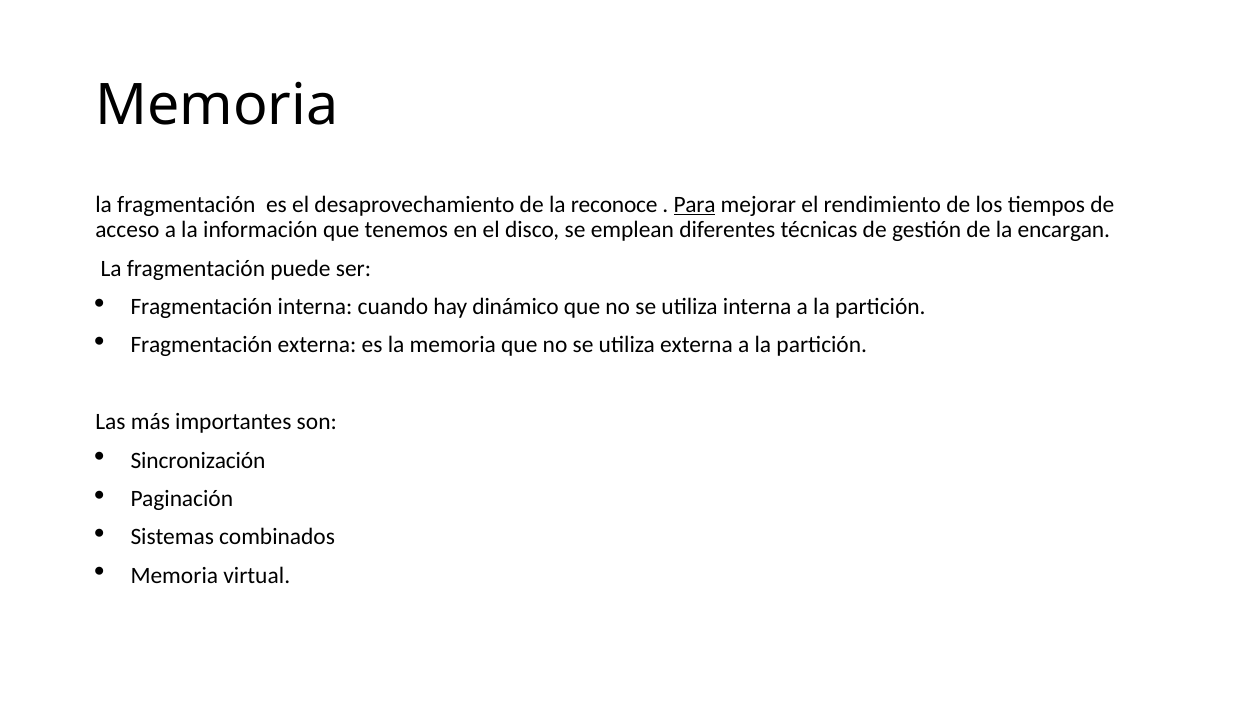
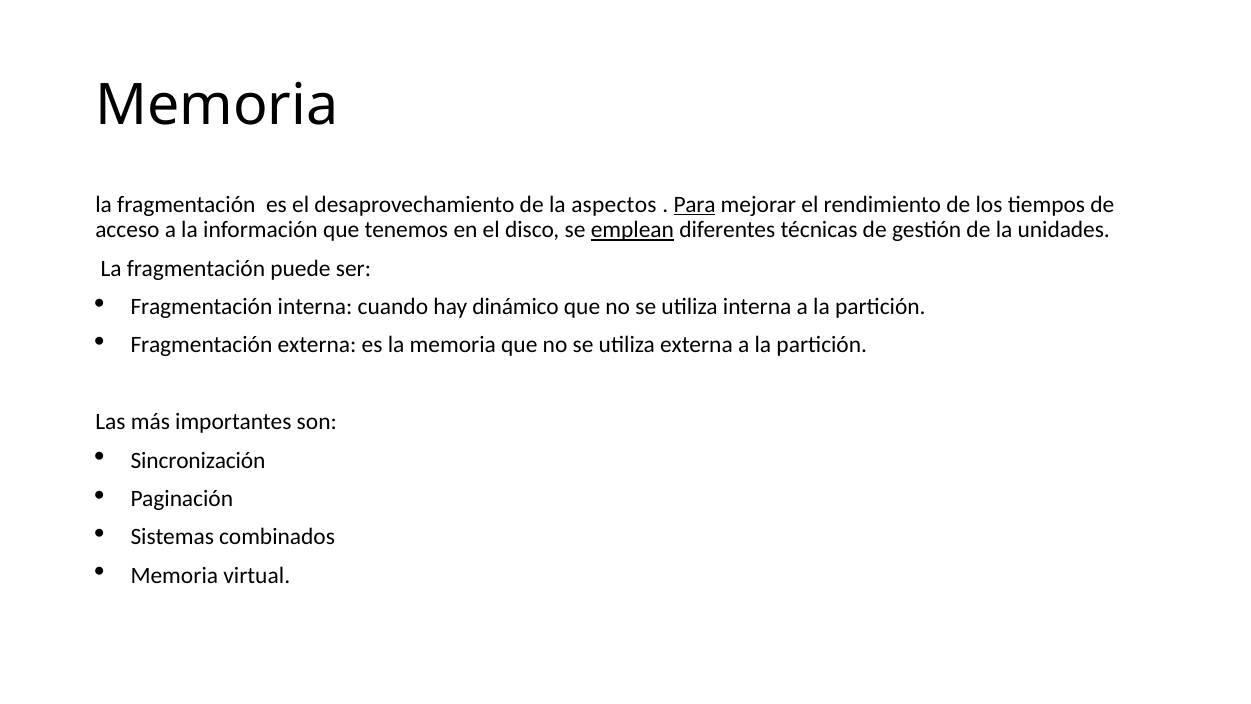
reconoce: reconoce -> aspectos (614, 205)
emplean underline: none -> present (632, 230)
encargan: encargan -> unidades (1064, 230)
